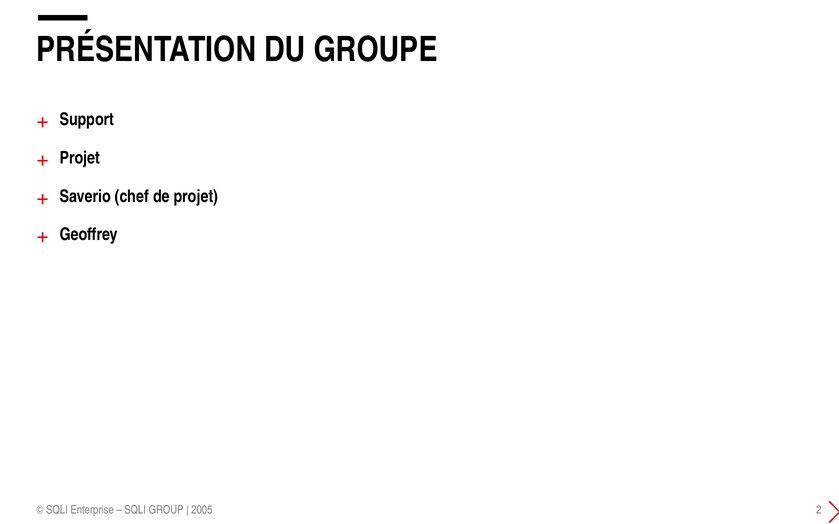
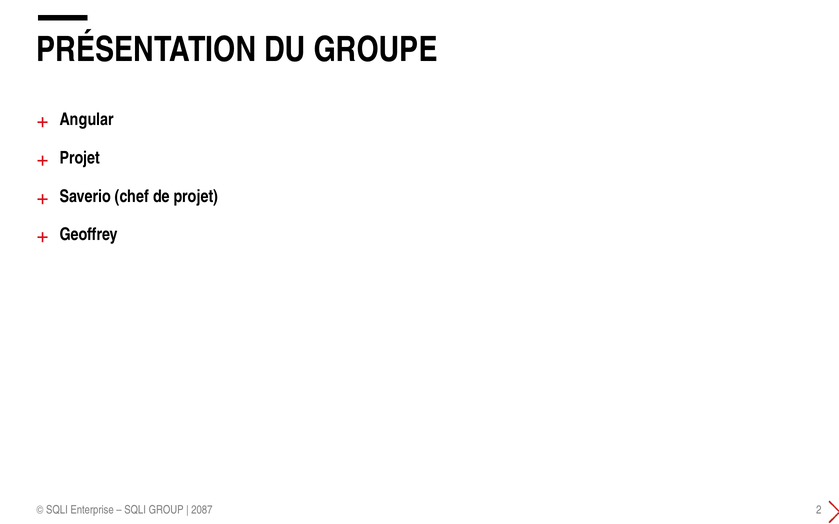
Support: Support -> Angular (87, 120)
2005: 2005 -> 2087 (202, 511)
